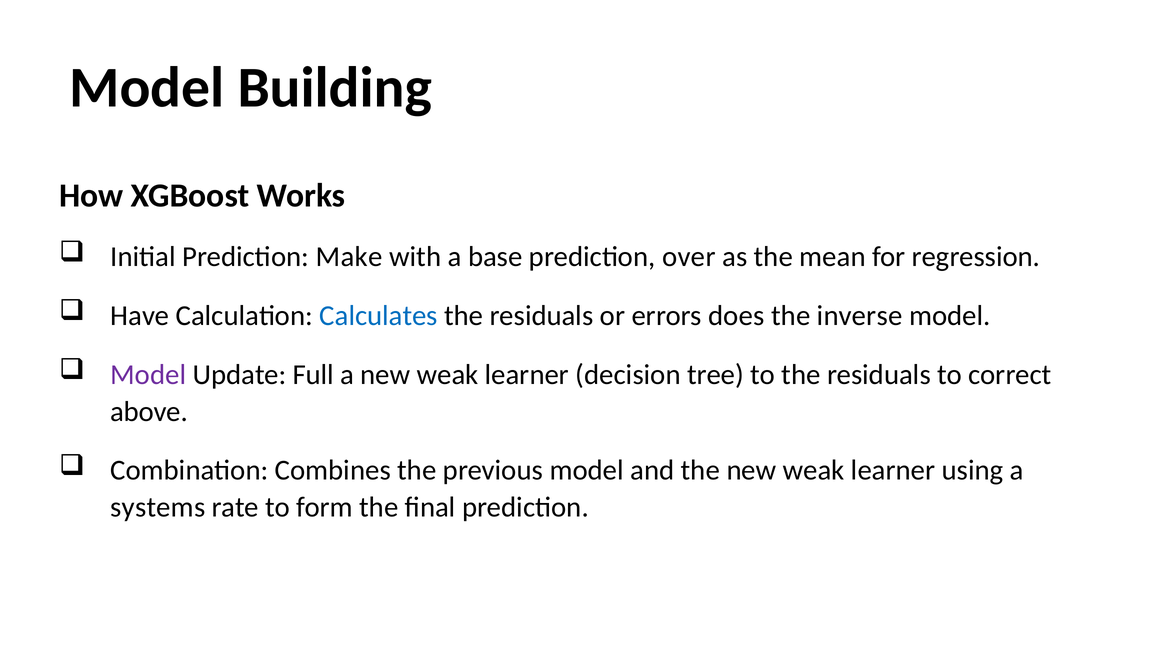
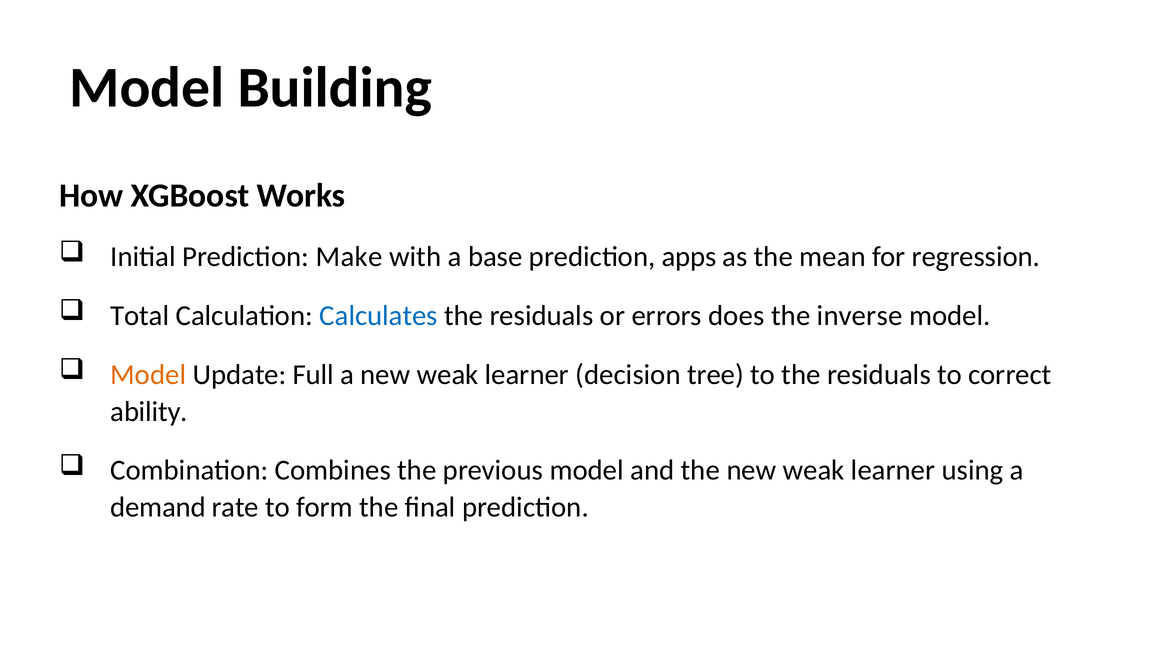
over: over -> apps (689, 257)
Have: Have -> Total (140, 315)
Model colour: purple -> orange (148, 374)
above: above -> ability (149, 411)
systems: systems -> demand (158, 507)
